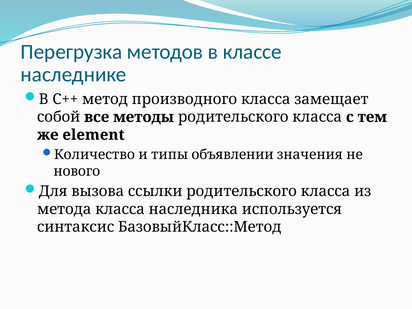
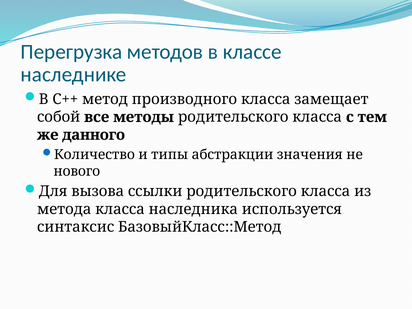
element: element -> данного (94, 135)
объявлении: объявлении -> абстракции (233, 155)
